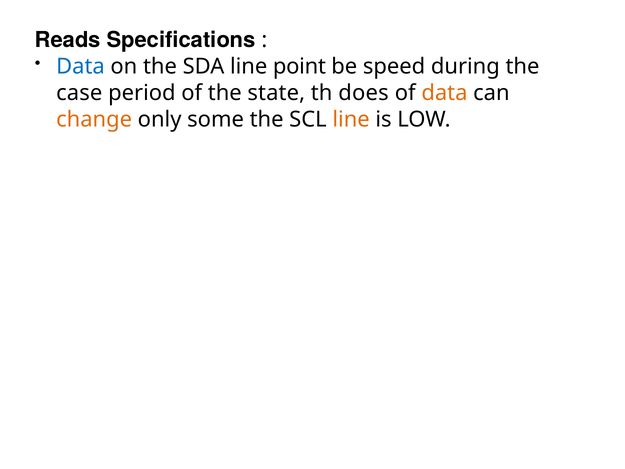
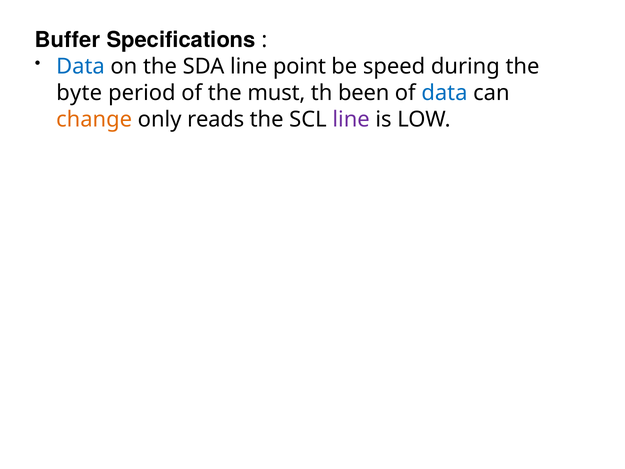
Reads: Reads -> Buffer (68, 40)
case: case -> byte (79, 93)
state: state -> must (276, 93)
does: does -> been (364, 93)
data colour: orange -> blue (444, 93)
some: some -> reads (216, 119)
line colour: orange -> purple (351, 119)
